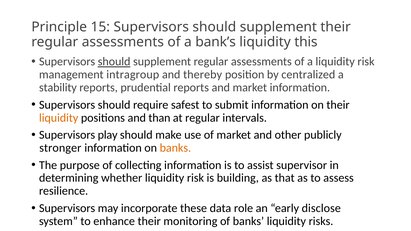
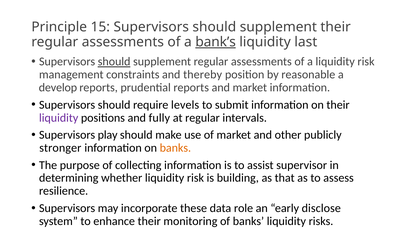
bank’s underline: none -> present (216, 42)
this: this -> last (306, 42)
intragroup: intragroup -> constraints (133, 75)
centralized: centralized -> reasonable (308, 75)
stability: stability -> develop (58, 88)
safest: safest -> levels (185, 105)
liquidity colour: orange -> purple (59, 118)
than: than -> fully (159, 118)
